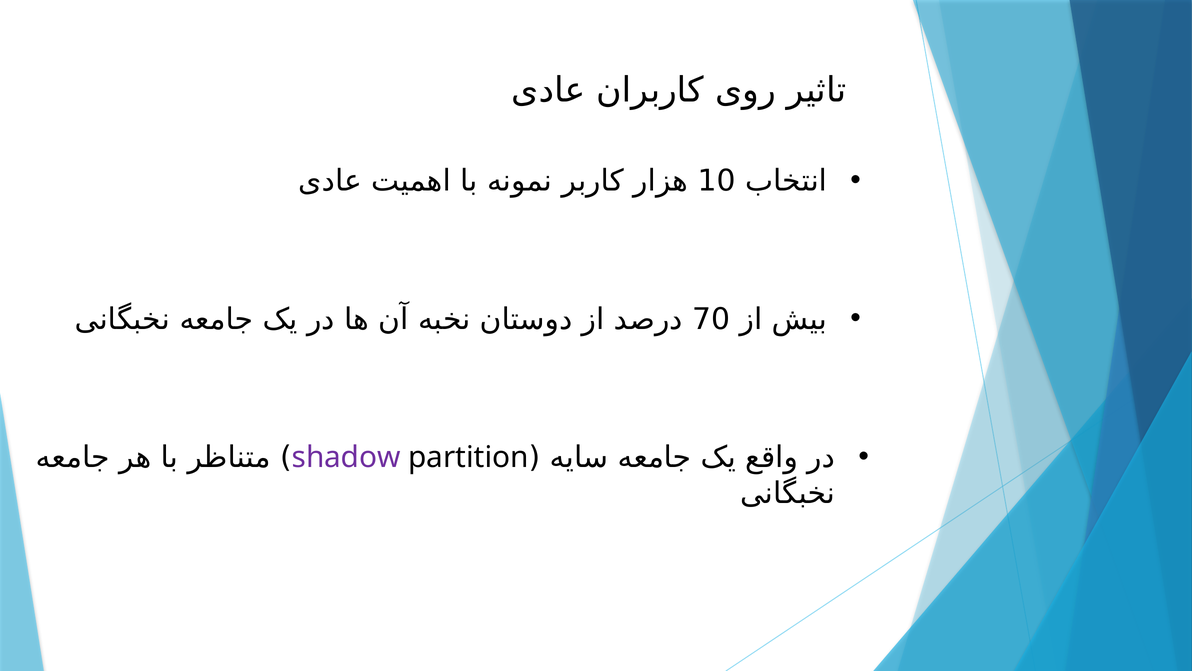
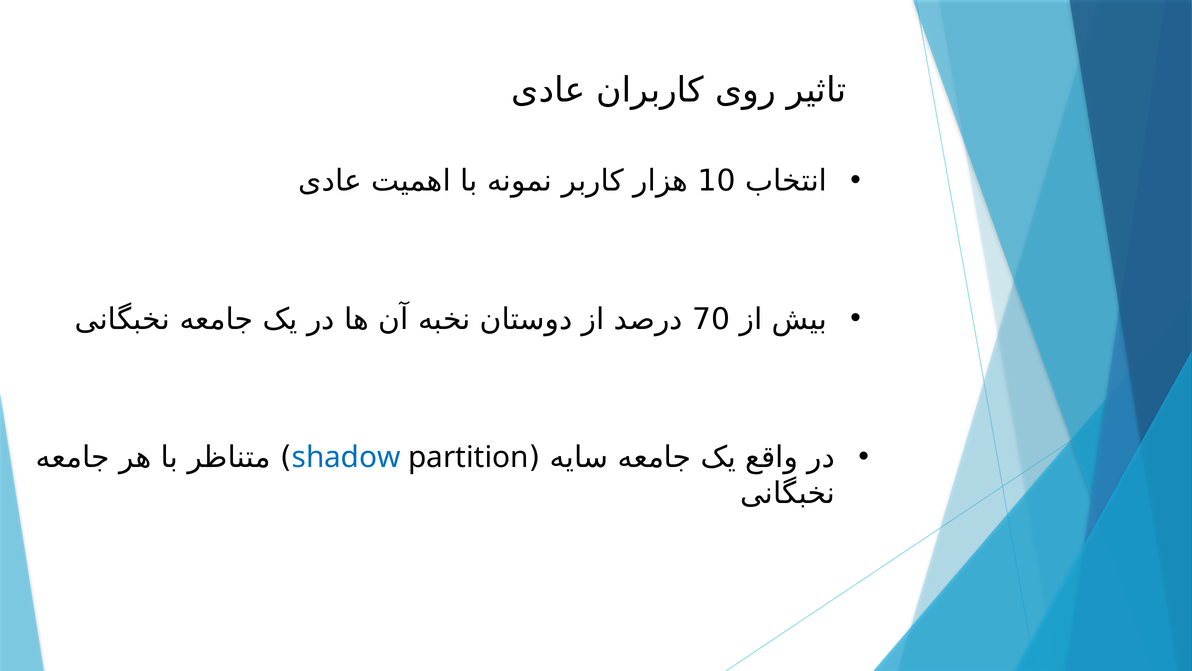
shadow colour: purple -> blue (346, 457)
